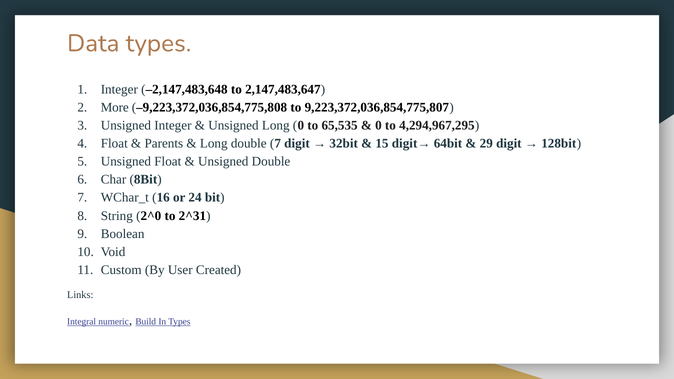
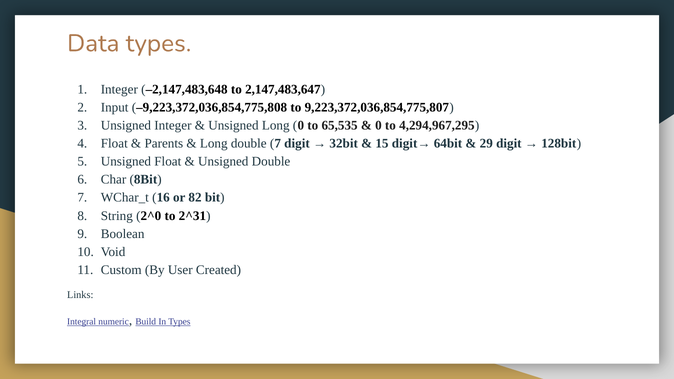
More: More -> Input (115, 107)
24: 24 -> 82 (195, 198)
